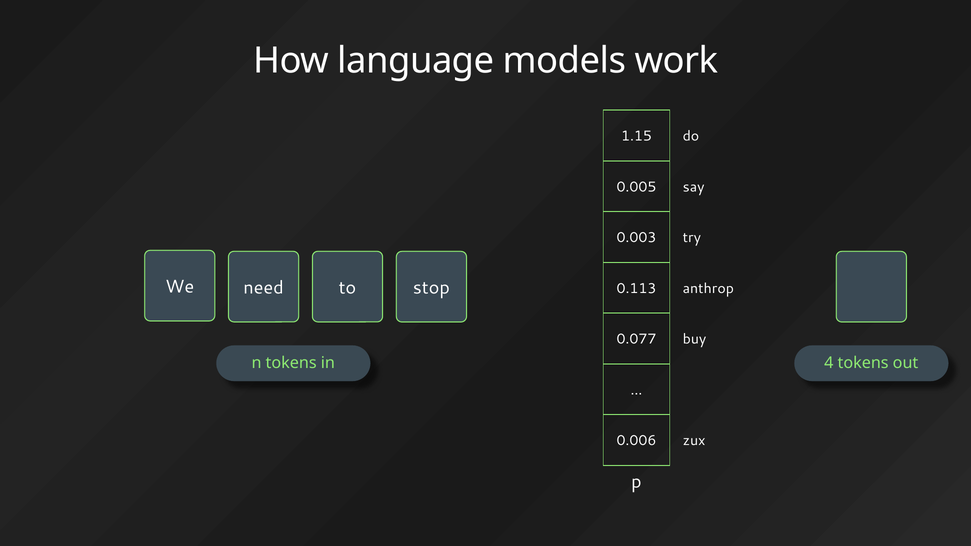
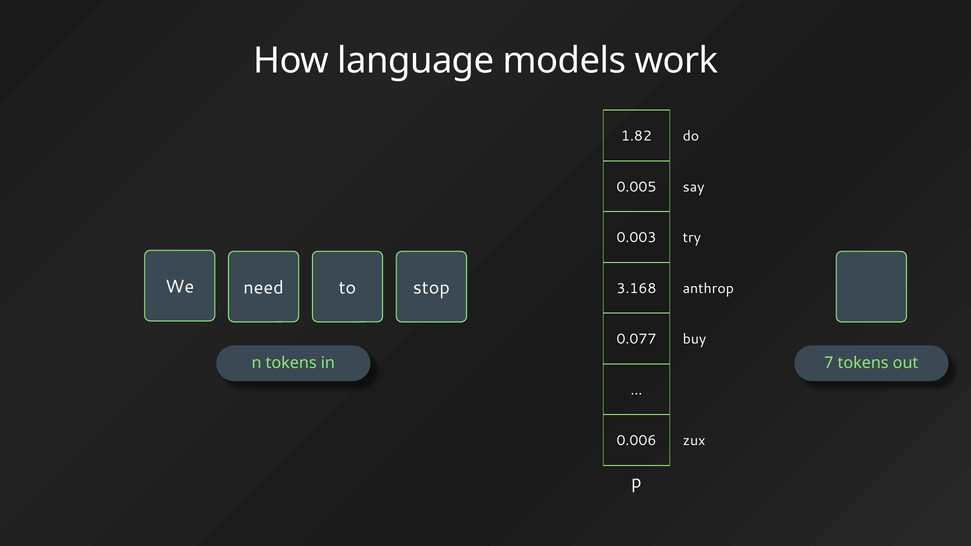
1.15: 1.15 -> 1.82 (636, 136)
0.113: 0.113 -> 3.168 (636, 289)
4: 4 -> 7 (829, 363)
